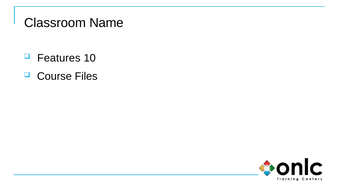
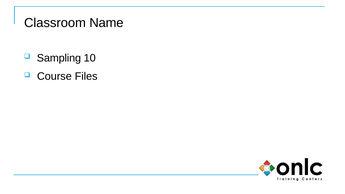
Features: Features -> Sampling (59, 58)
